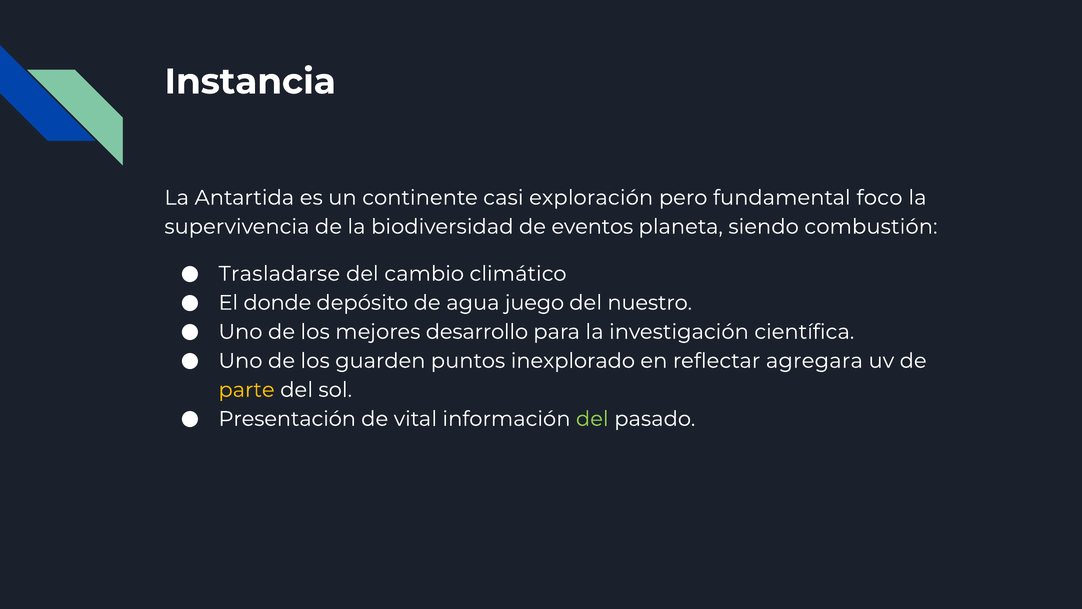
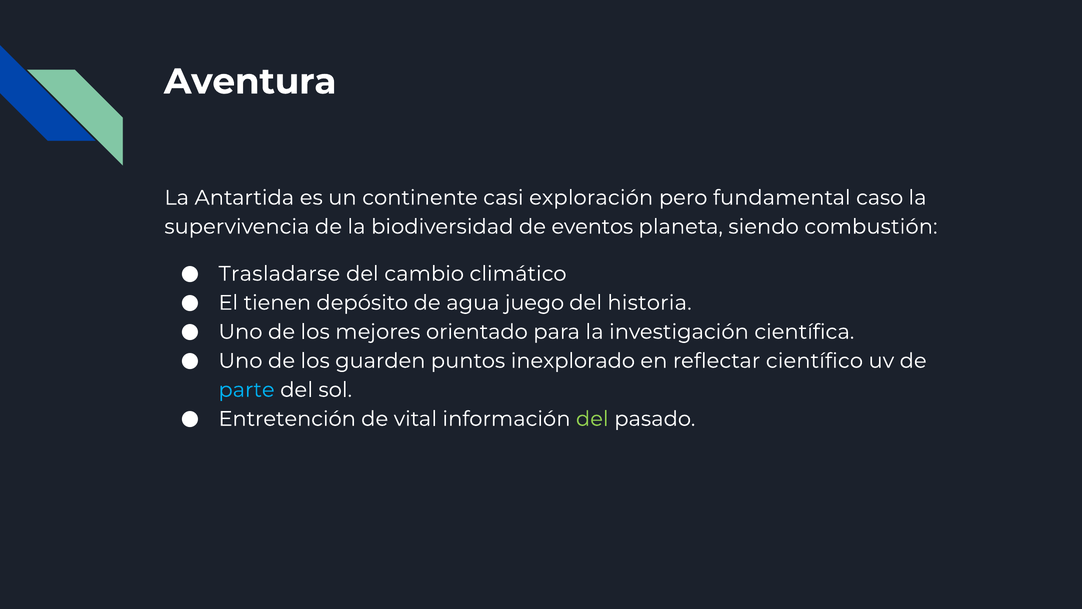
Instancia: Instancia -> Aventura (250, 82)
foco: foco -> caso (880, 198)
donde: donde -> tienen (277, 303)
nuestro: nuestro -> historia (650, 303)
desarrollo: desarrollo -> orientado (477, 332)
agregara: agregara -> científico (814, 361)
parte colour: yellow -> light blue (247, 390)
Presentación: Presentación -> Entretención (287, 419)
